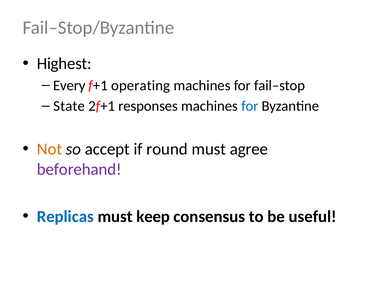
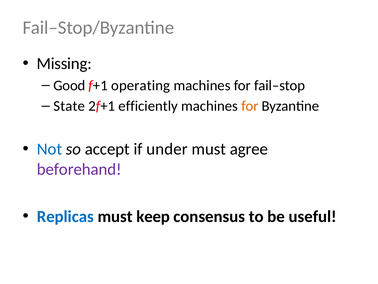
Highest: Highest -> Missing (64, 64)
Every: Every -> Good (69, 85)
responses: responses -> efficiently (148, 106)
for colour: blue -> orange (250, 106)
Not colour: orange -> blue (50, 149)
round: round -> under (167, 149)
